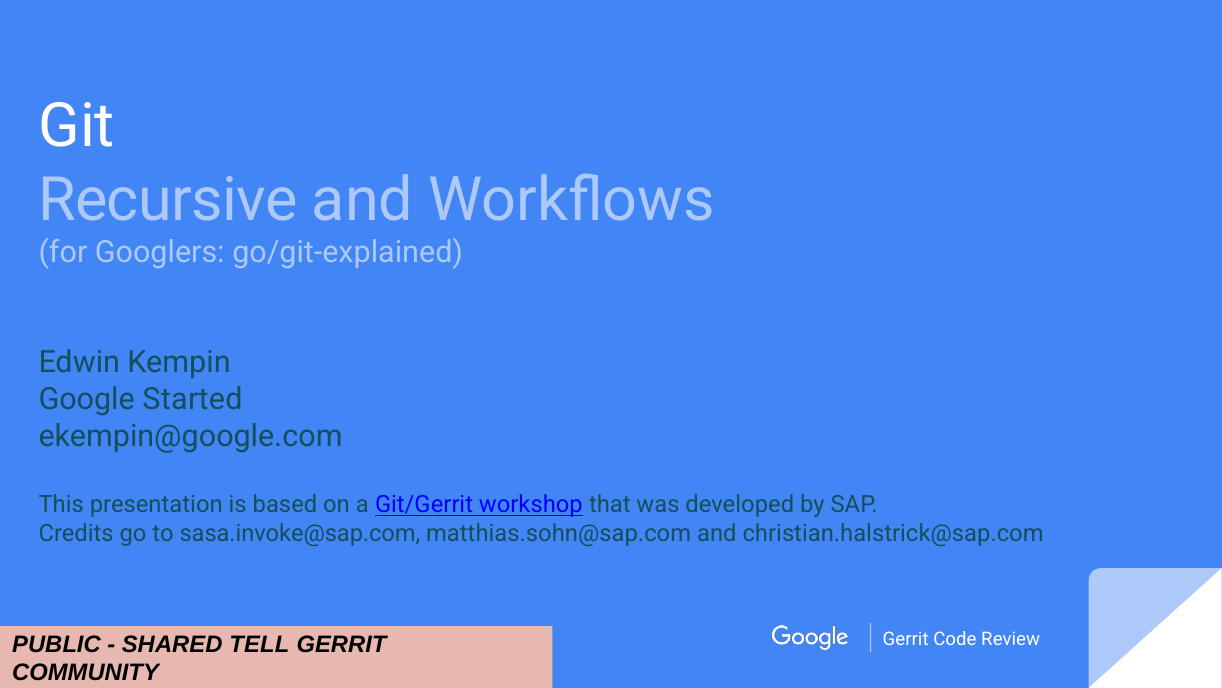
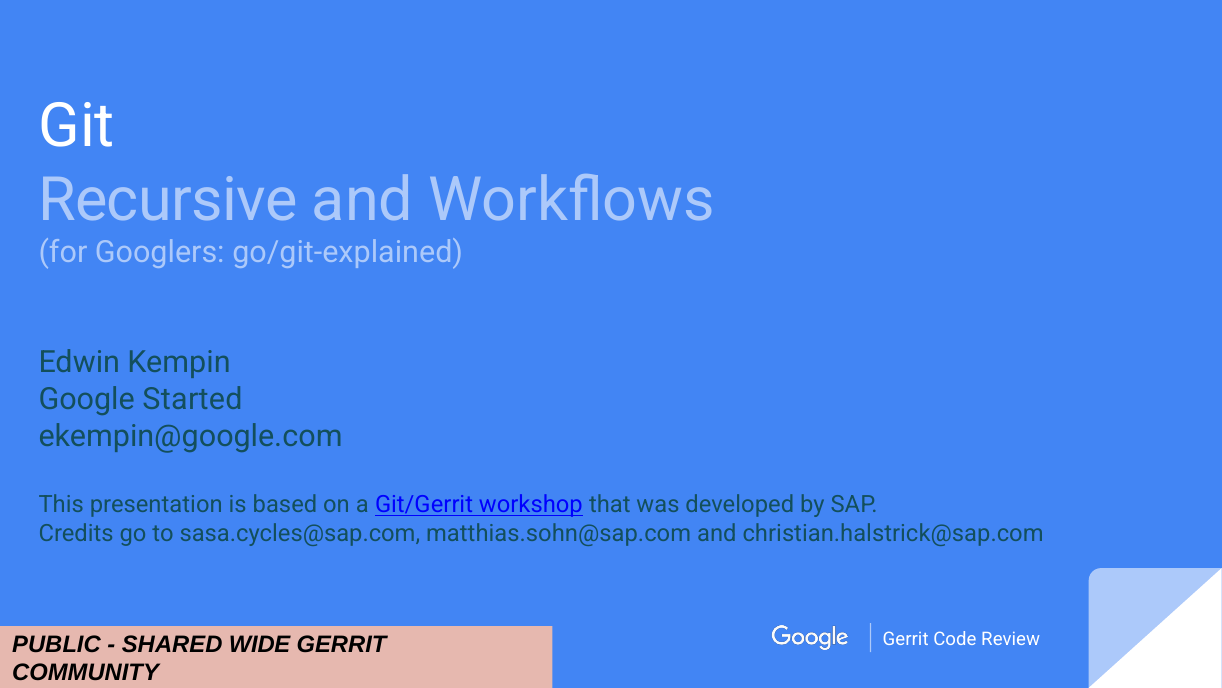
sasa.invoke@sap.com: sasa.invoke@sap.com -> sasa.cycles@sap.com (300, 533)
TELL: TELL -> WIDE (260, 644)
